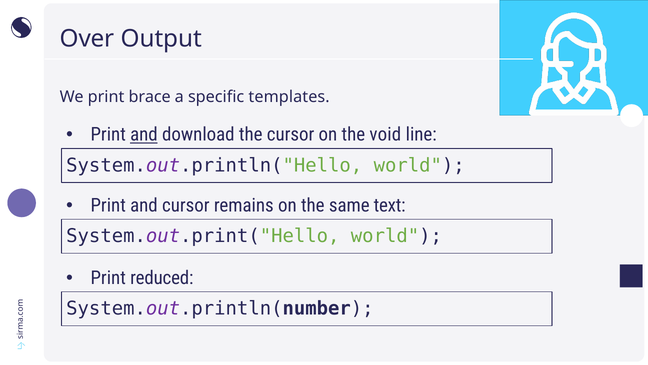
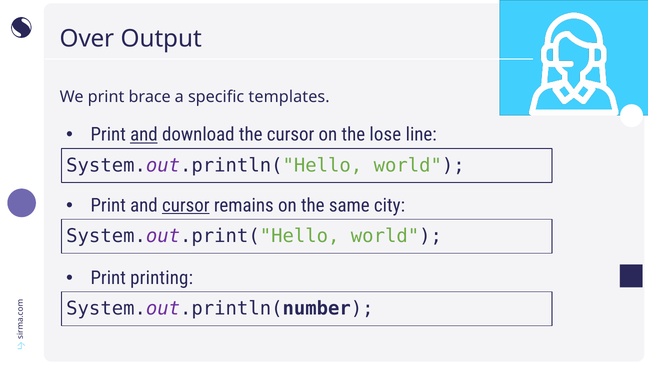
void: void -> lose (385, 135)
cursor underline: none -> present (186, 205)
text: text -> city (390, 205)
reduced: reduced -> printing (162, 278)
